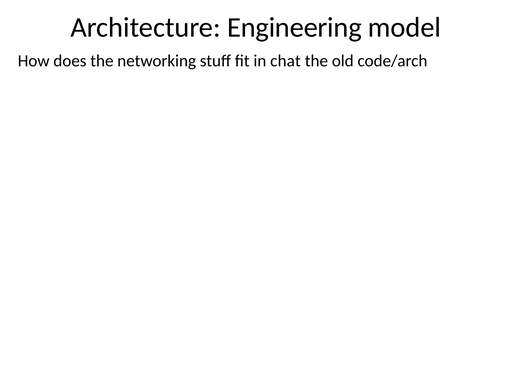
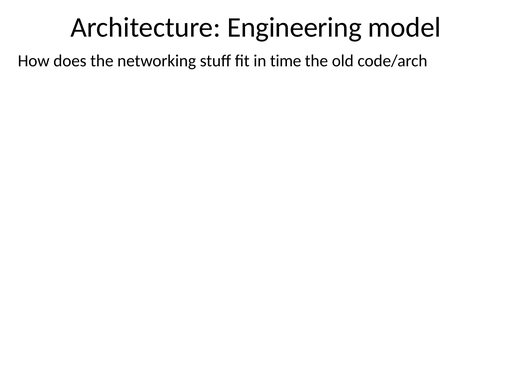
chat: chat -> time (286, 61)
